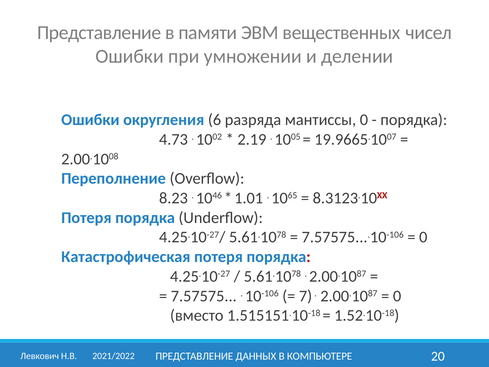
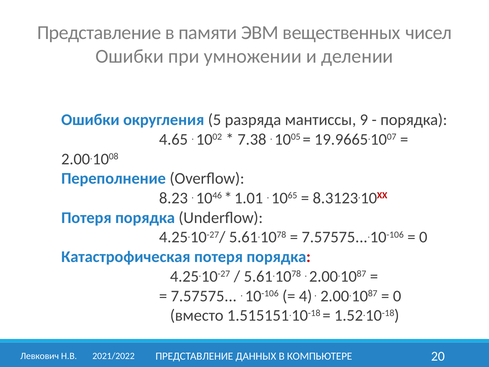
6: 6 -> 5 (215, 120)
мантиссы 0: 0 -> 9 (364, 120)
4.73: 4.73 -> 4.65 (173, 139)
2.19: 2.19 -> 7.38 (252, 139)
7: 7 -> 4 (306, 296)
